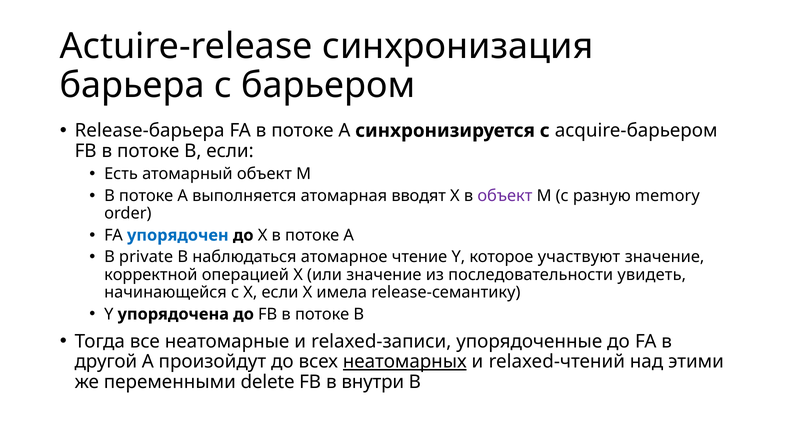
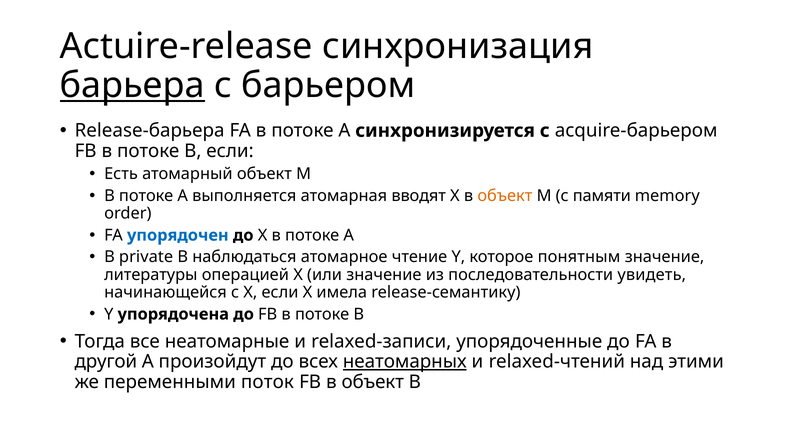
барьера underline: none -> present (132, 85)
объект colour: purple -> orange (505, 196)
разную: разную -> памяти (602, 196)
участвуют: участвуют -> понятным (579, 257)
корректной: корректной -> литературы (151, 275)
delete: delete -> поток (267, 382)
FB в внутри: внутри -> объект (373, 382)
